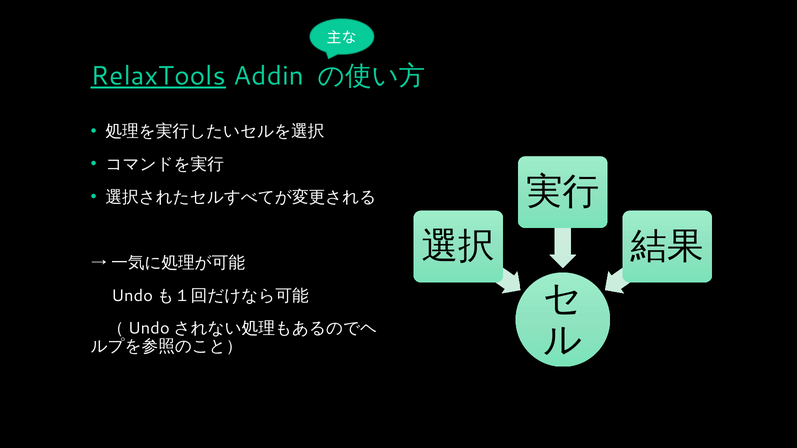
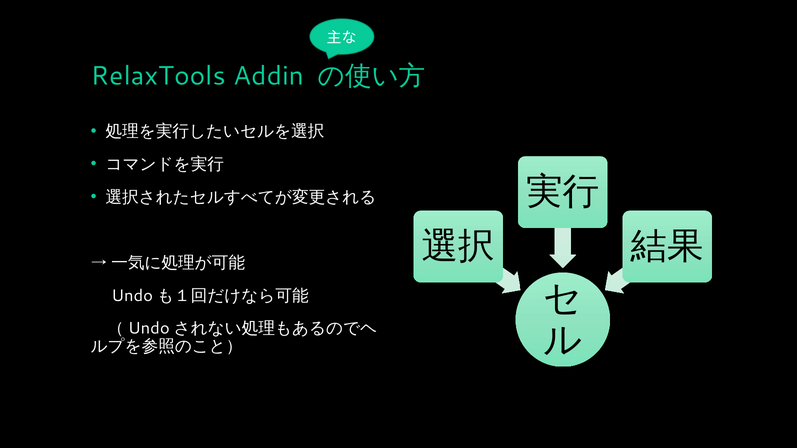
RelaxTools underline: present -> none (158, 76)
